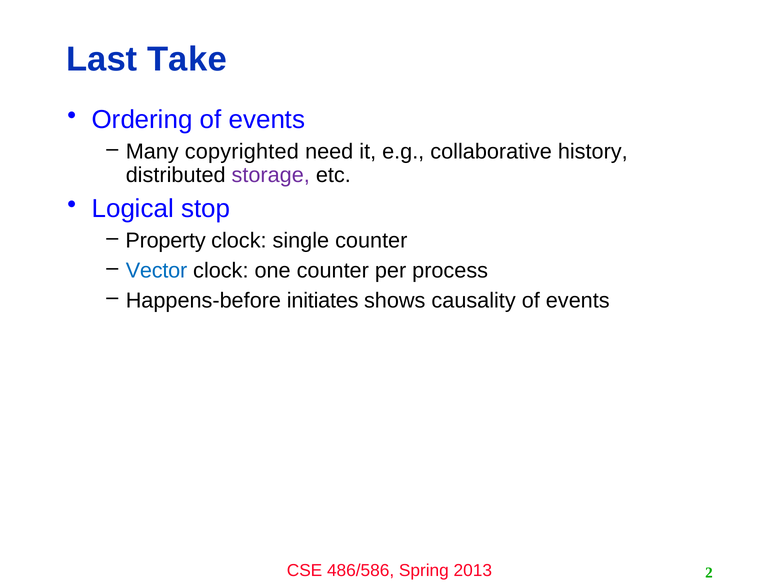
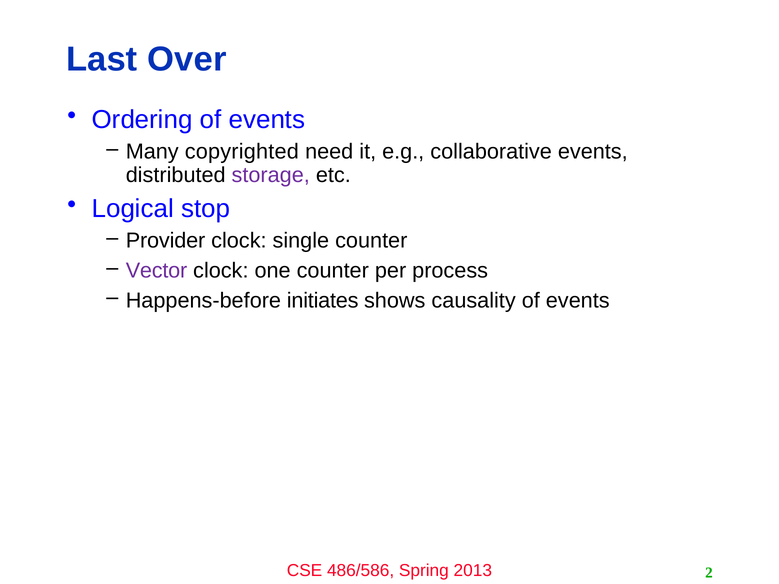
Take: Take -> Over (187, 59)
collaborative history: history -> events (593, 152)
Property: Property -> Provider (166, 241)
Vector colour: blue -> purple (157, 271)
